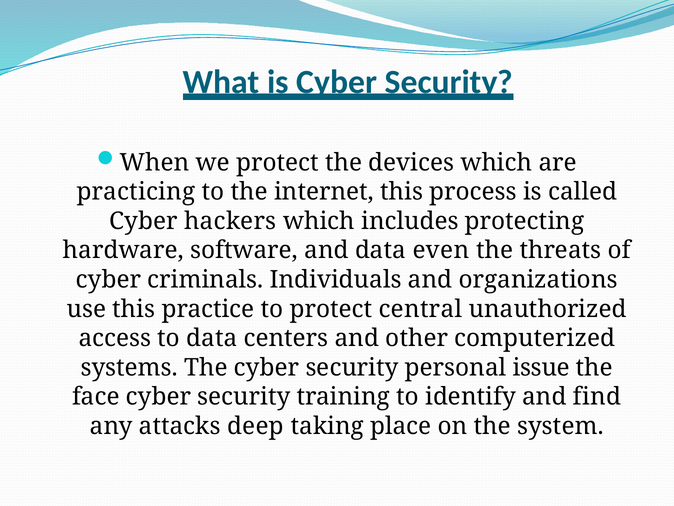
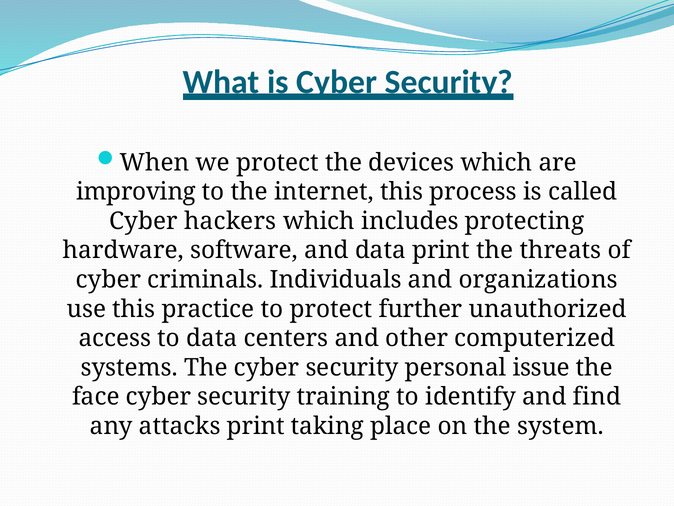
practicing: practicing -> improving (136, 192)
data even: even -> print (441, 250)
central: central -> further (421, 309)
attacks deep: deep -> print (256, 426)
